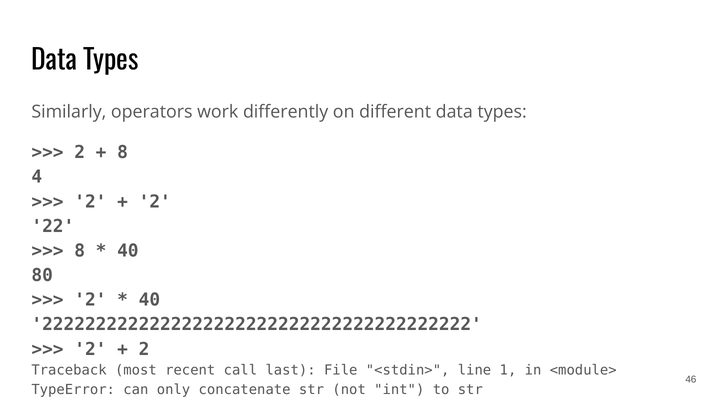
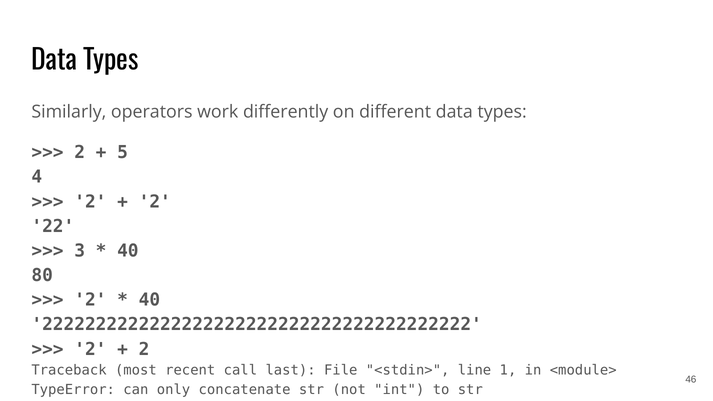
8: 8 -> 5 (123, 153)
8: 8 -> 3 (80, 251)
